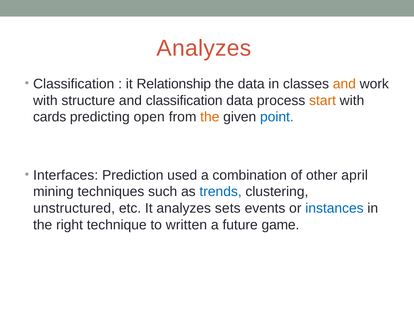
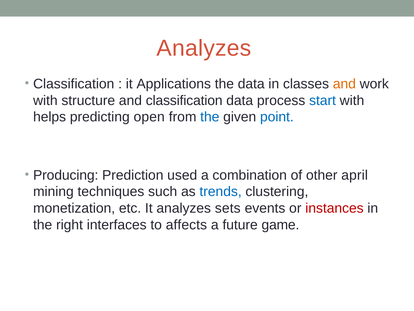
Relationship: Relationship -> Applications (174, 84)
start colour: orange -> blue (323, 100)
cards: cards -> helps (50, 117)
the colour: orange -> blue (210, 117)
Interfaces: Interfaces -> Producing (66, 175)
unstructured: unstructured -> monetization (74, 208)
instances colour: blue -> red (334, 208)
technique: technique -> interfaces (117, 225)
written: written -> affects (186, 225)
